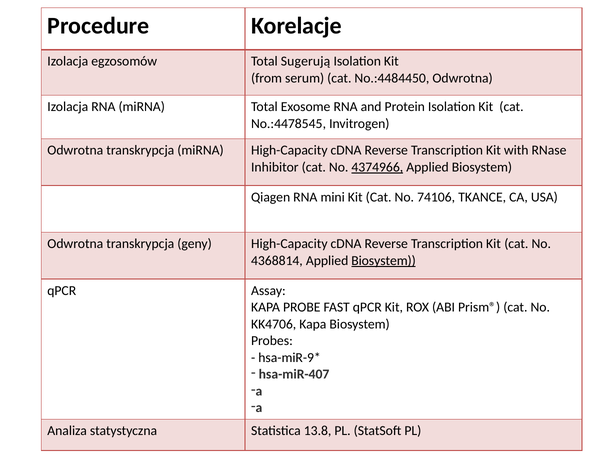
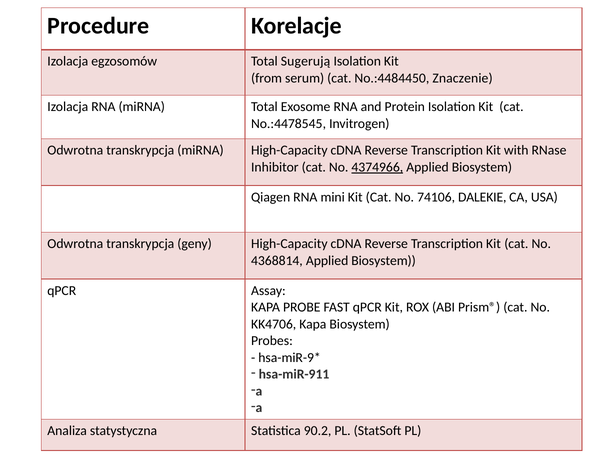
No.:4484450 Odwrotna: Odwrotna -> Znaczenie (463, 78)
TKANCE: TKANCE -> DALEKIE (482, 197)
Biosystem underline: present -> none (384, 261)
hsa-miR-407: hsa-miR-407 -> hsa-miR-911 (294, 374)
13.8: 13.8 -> 90.2 (318, 431)
